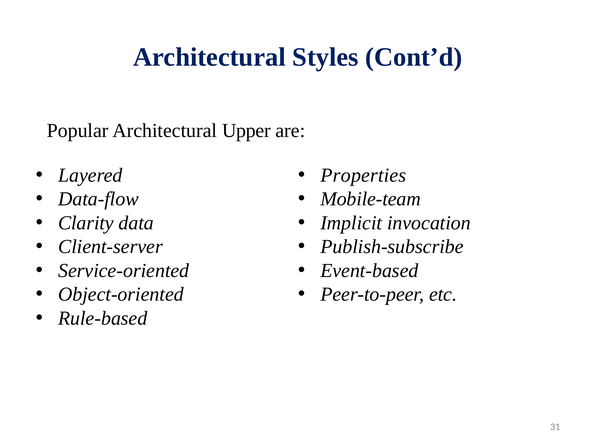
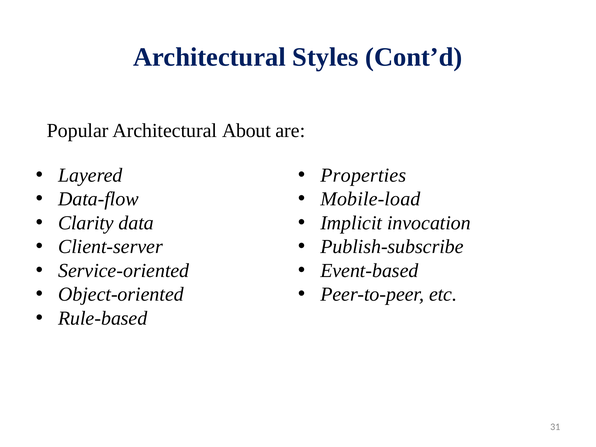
Upper: Upper -> About (246, 130)
Mobile-team: Mobile-team -> Mobile-load (370, 199)
